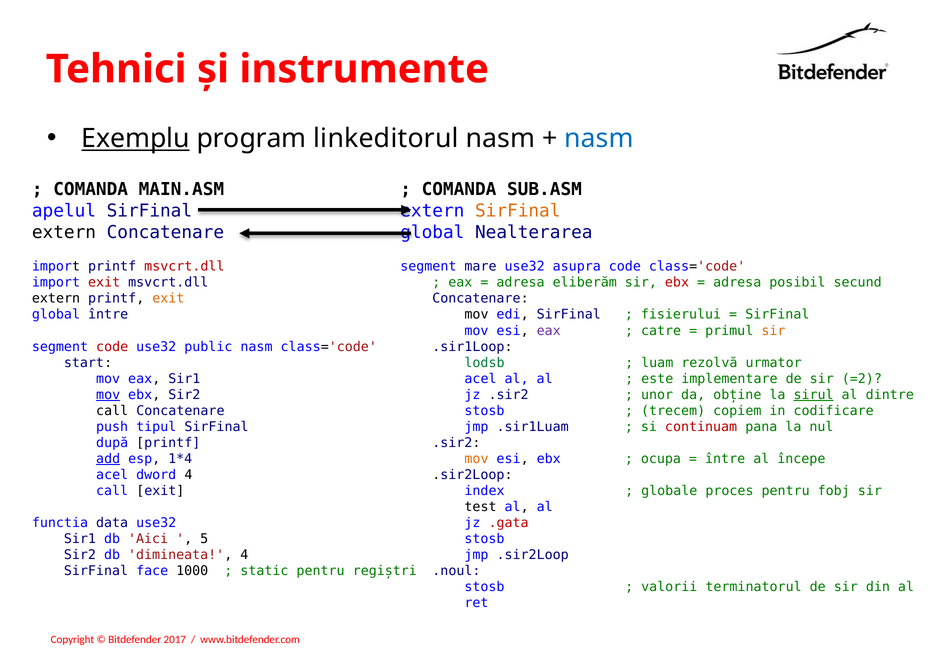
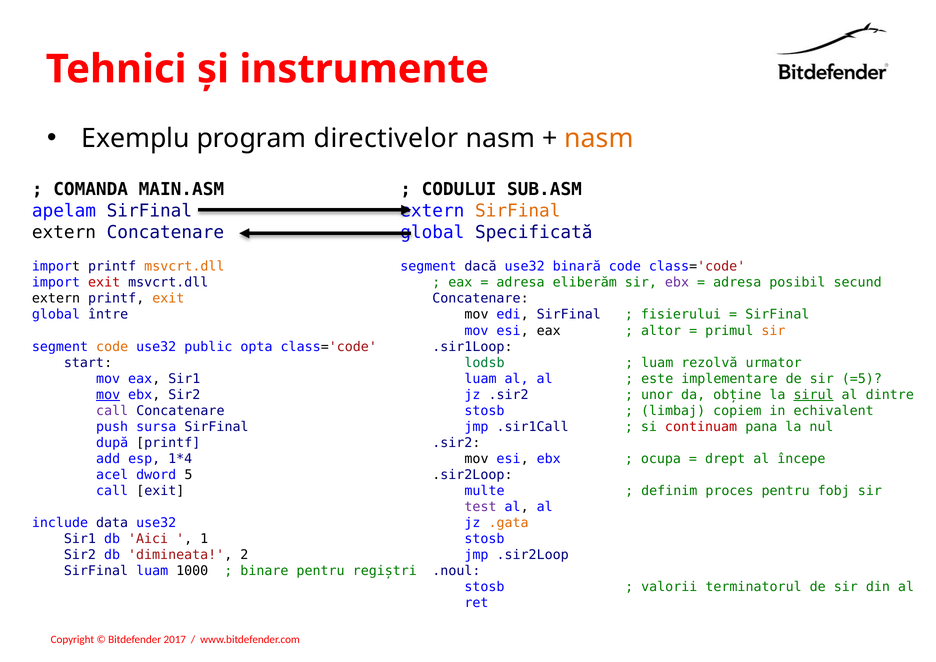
Exemplu underline: present -> none (136, 139)
linkeditorul: linkeditorul -> directivelor (386, 139)
nasm colour: blue -> orange (599, 139)
COMANDA: COMANDA -> CODULUI (459, 190)
apelul: apelul -> apelam (64, 211)
Nealterarea: Nealterarea -> Specificată (534, 232)
msvcrt.dll colour: red -> orange (184, 267)
mare: mare -> dacă (481, 267)
asupra: asupra -> binară (577, 267)
ebx colour: red -> purple (677, 283)
eax colour: purple -> black (549, 331)
catre: catre -> altor (661, 331)
code colour: red -> orange (112, 347)
public nasm: nasm -> opta (256, 347)
acel: acel -> luam (481, 379)
=2: =2 -> =5 (862, 379)
call colour: black -> purple (112, 411)
trecem: trecem -> limbaj (673, 411)
codificare: codificare -> echivalent (834, 411)
tipul: tipul -> sursa (156, 427)
.sir1Luam: .sir1Luam -> .sir1Call (533, 427)
add underline: present -> none (108, 459)
mov colour: orange -> black (477, 459)
între: între -> drept (725, 459)
dword 4: 4 -> 5 (188, 475)
index: index -> multe (485, 491)
globale: globale -> definim (669, 491)
test colour: black -> purple (481, 507)
functia: functia -> include (60, 523)
.gata colour: red -> orange (509, 523)
5: 5 -> 1 (204, 539)
dimineata 4: 4 -> 2 (244, 555)
SirFinal face: face -> luam (152, 571)
static: static -> binare (264, 571)
